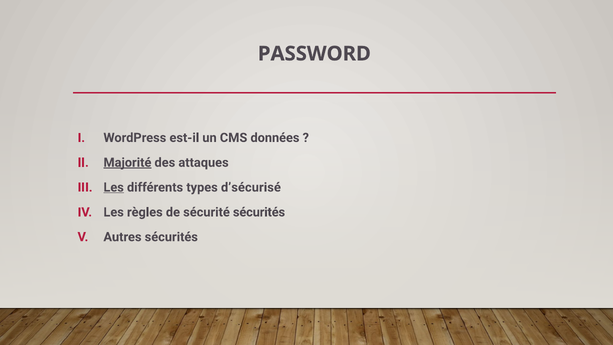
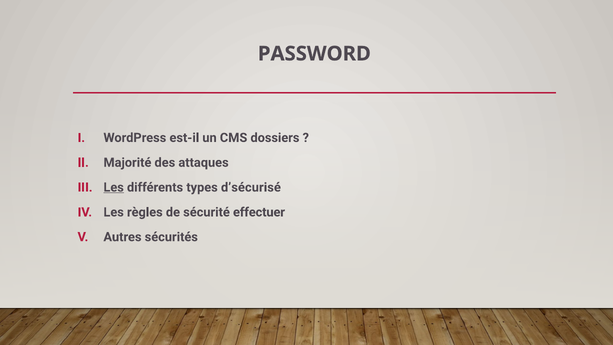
données: données -> dossiers (275, 138)
Majorité underline: present -> none (127, 162)
sécurité sécurités: sécurités -> effectuer (259, 212)
